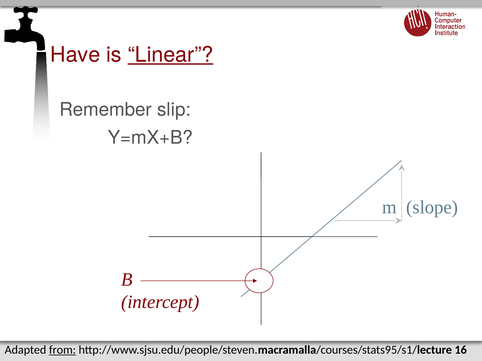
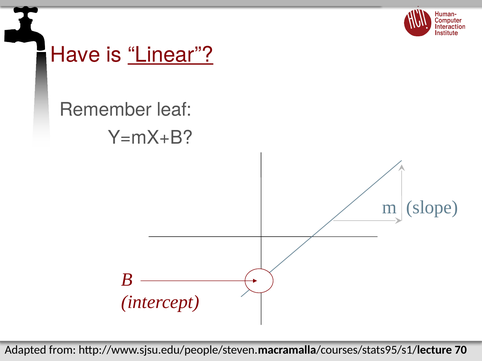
slip: slip -> leaf (174, 110)
from underline: present -> none (62, 350)
16: 16 -> 70 (461, 350)
